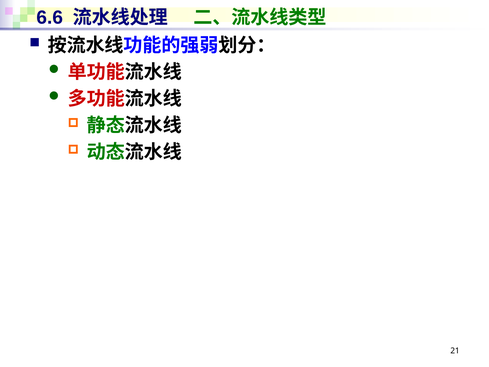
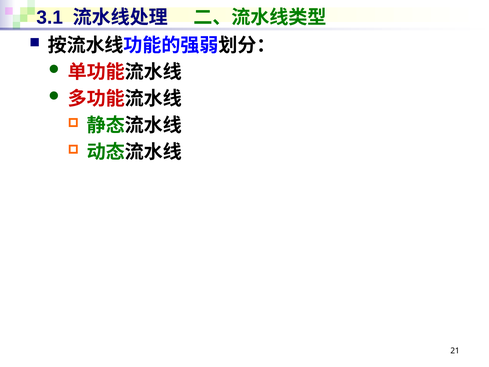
6.6: 6.6 -> 3.1 (50, 18)
